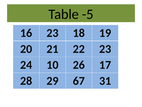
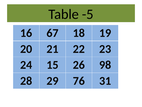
16 23: 23 -> 67 (53, 33)
10: 10 -> 15 (53, 65)
17: 17 -> 98 (105, 65)
67: 67 -> 76 (79, 81)
